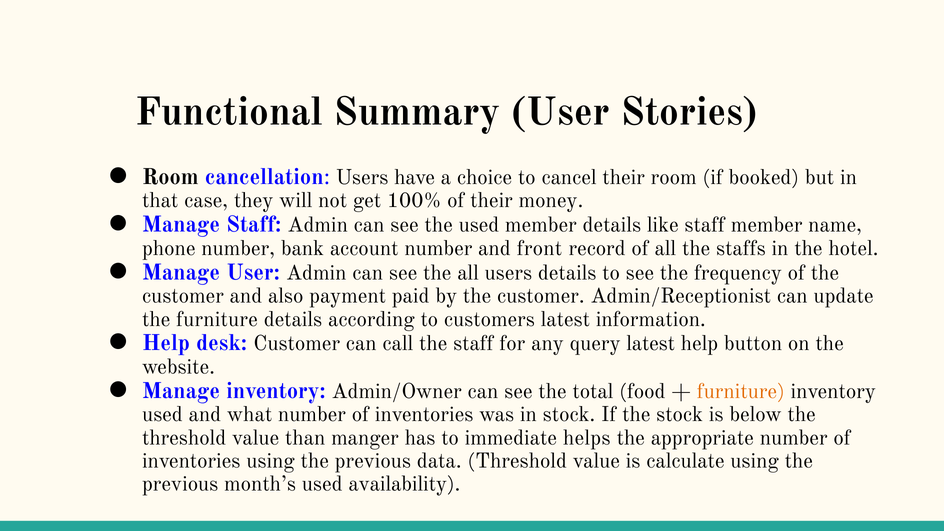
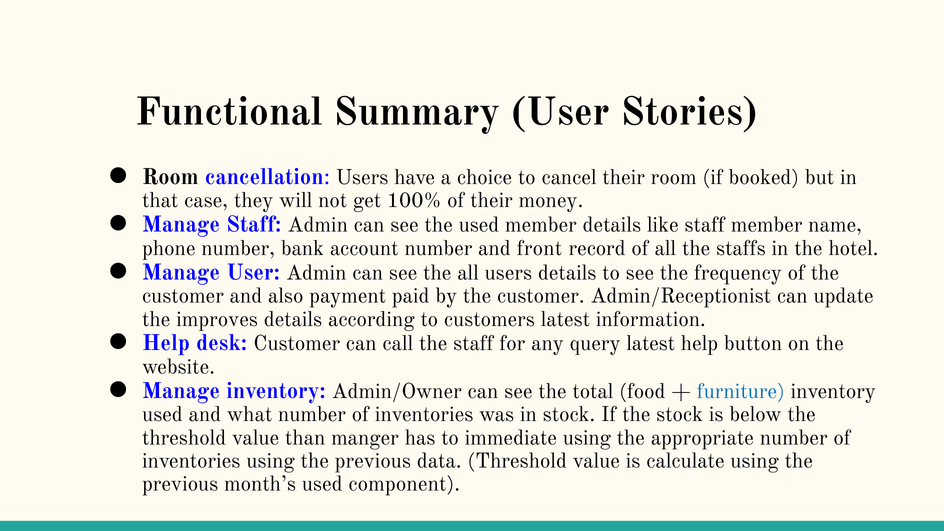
the furniture: furniture -> improves (217, 319)
furniture colour: orange -> blue (741, 391)
immediate helps: helps -> using (587, 438)
availability: availability -> component (404, 484)
